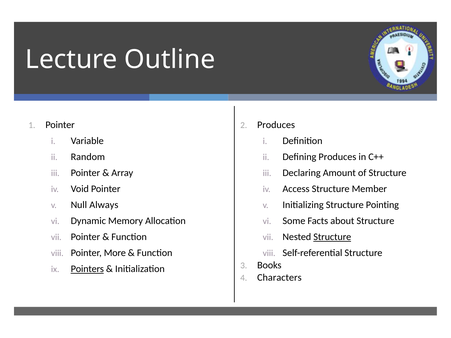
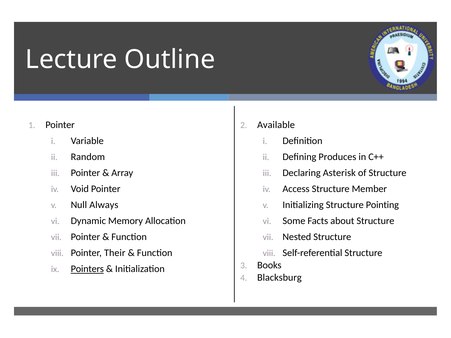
Produces: Produces -> Available (276, 125)
Amount: Amount -> Asterisk (339, 173)
Structure underline: present -> none (332, 237)
More: More -> Their (115, 253)
Characters: Characters -> Blacksburg (279, 278)
